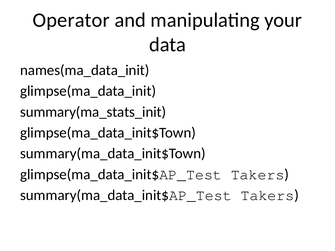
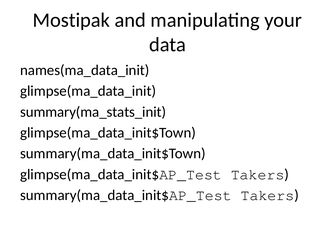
Operator: Operator -> Mostipak (71, 20)
